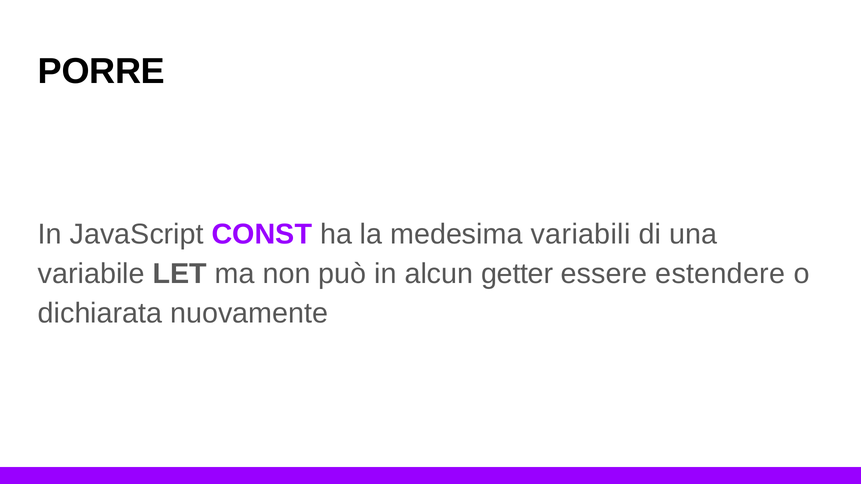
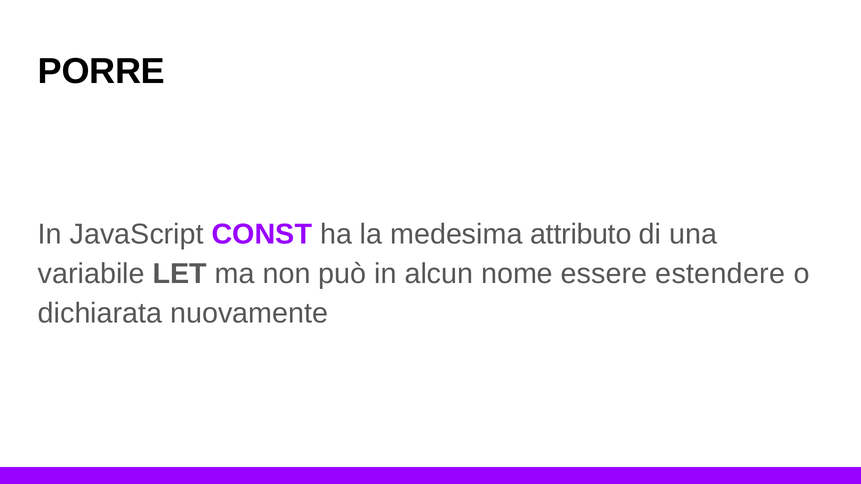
variabili: variabili -> attributo (581, 234)
getter: getter -> nome (517, 274)
